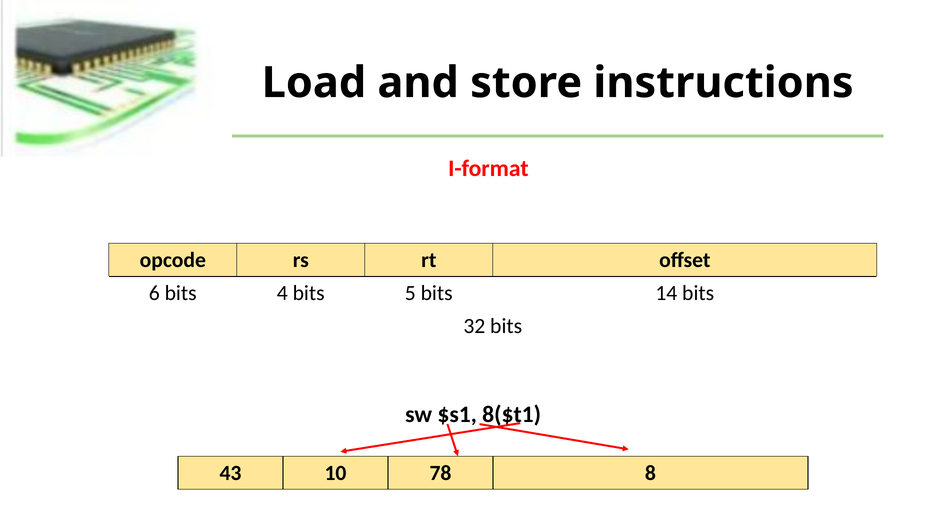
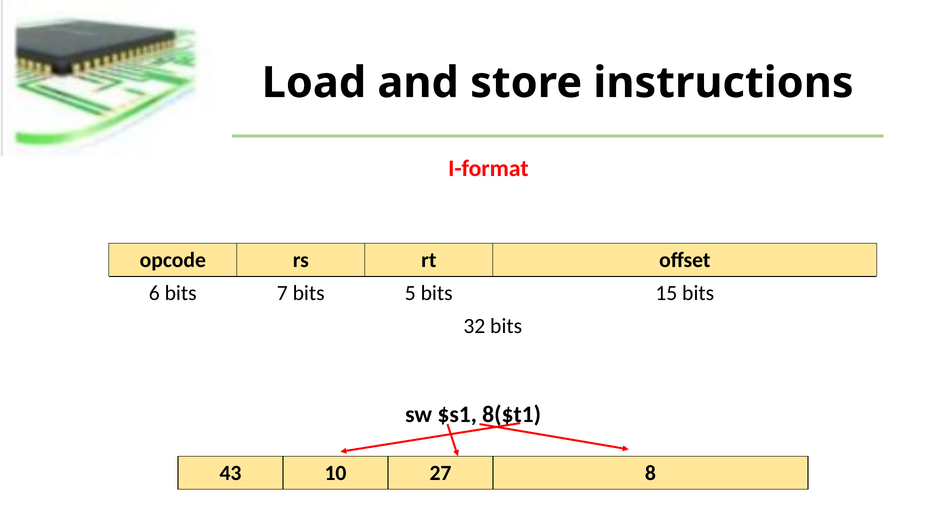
4: 4 -> 7 (282, 294)
14: 14 -> 15 (666, 294)
78: 78 -> 27 (440, 474)
